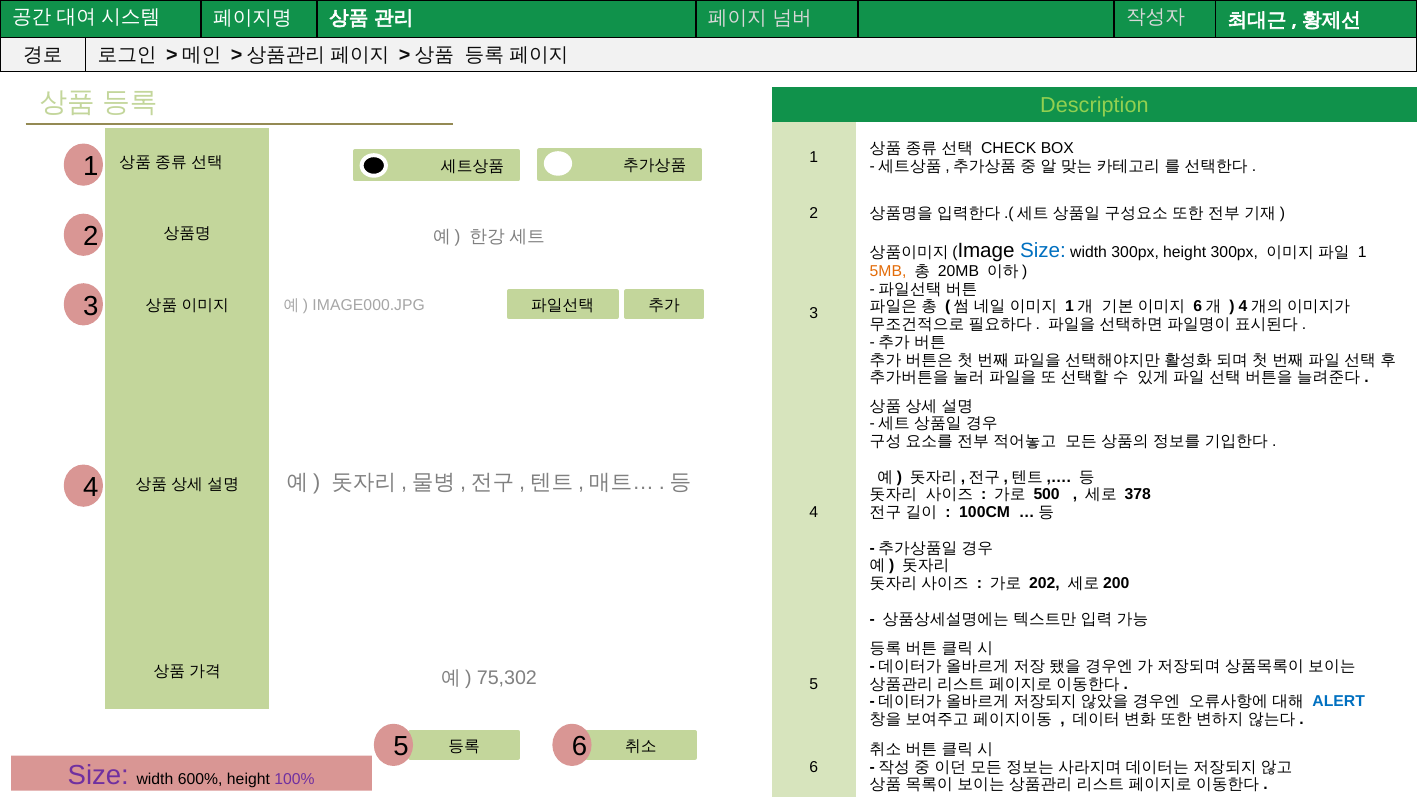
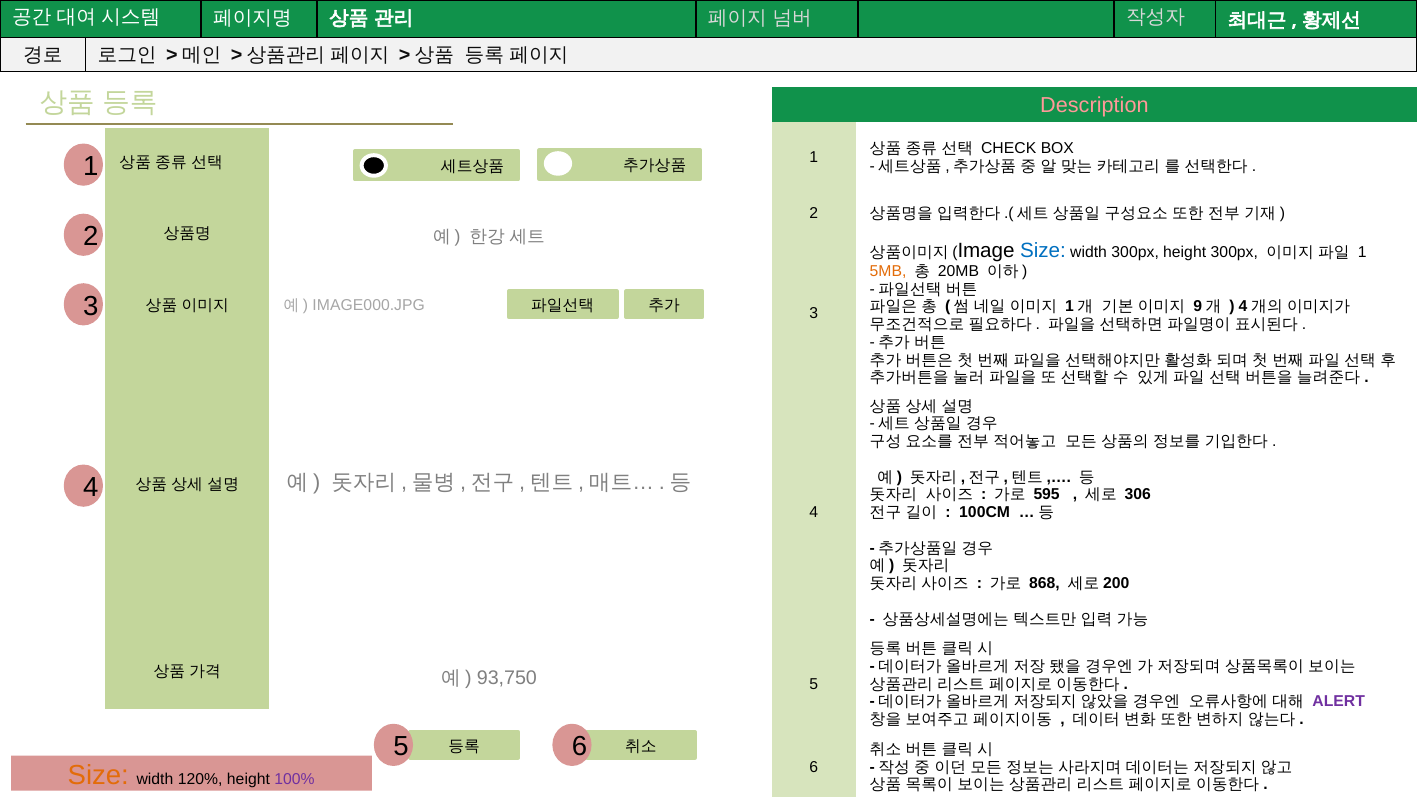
Description colour: light green -> pink (1094, 105)
6: 6 -> 9 (1198, 307)
500: 500 -> 595 (1047, 495)
378: 378 -> 306 (1138, 495)
202: 202 -> 868 (1045, 583)
75,302: 75,302 -> 93,750 (507, 678)
ALERT colour: blue -> purple (1339, 702)
Size colour: purple -> orange (98, 775)
600%: 600% -> 120% (200, 779)
